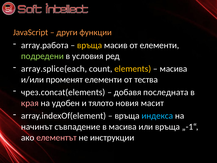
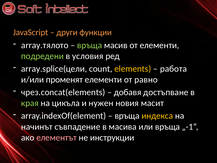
array.работа: array.работа -> array.тялото (45, 45)
връща colour: yellow -> light green (90, 45)
array.splice(each: array.splice(each -> array.splice(цели (54, 69)
масивa: масивa -> работа (173, 69)
тества: тества -> равно (146, 79)
последната: последната -> достъпване (166, 92)
края colour: pink -> light green (30, 103)
удобен: удобен -> цикъла (66, 103)
тялото: тялото -> нужен (101, 103)
индекса colour: light blue -> yellow (157, 116)
